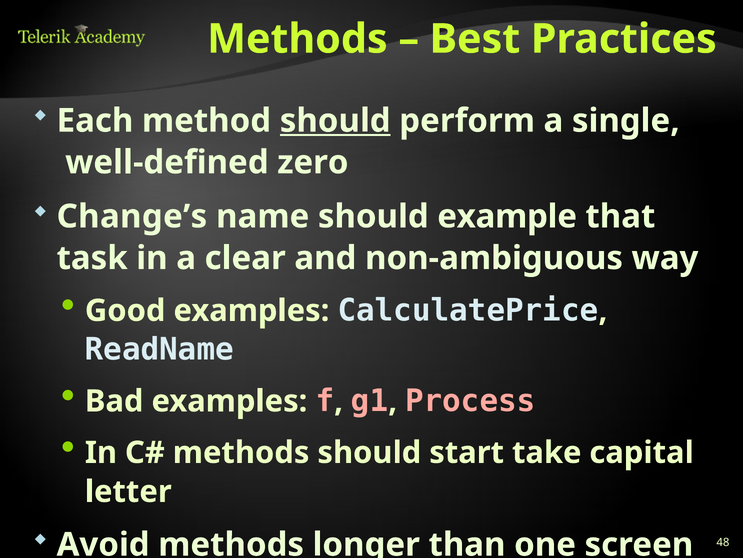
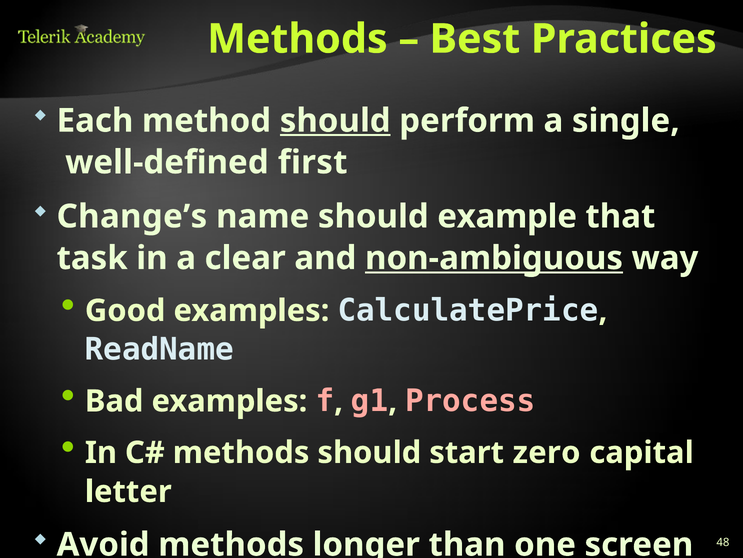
zero: zero -> first (313, 162)
non-ambiguous underline: none -> present (494, 258)
take: take -> zero (547, 452)
